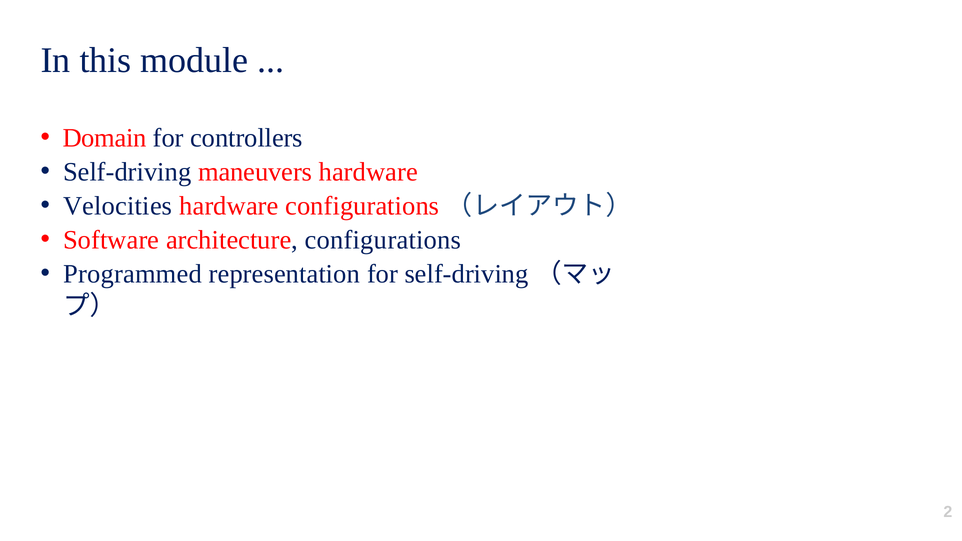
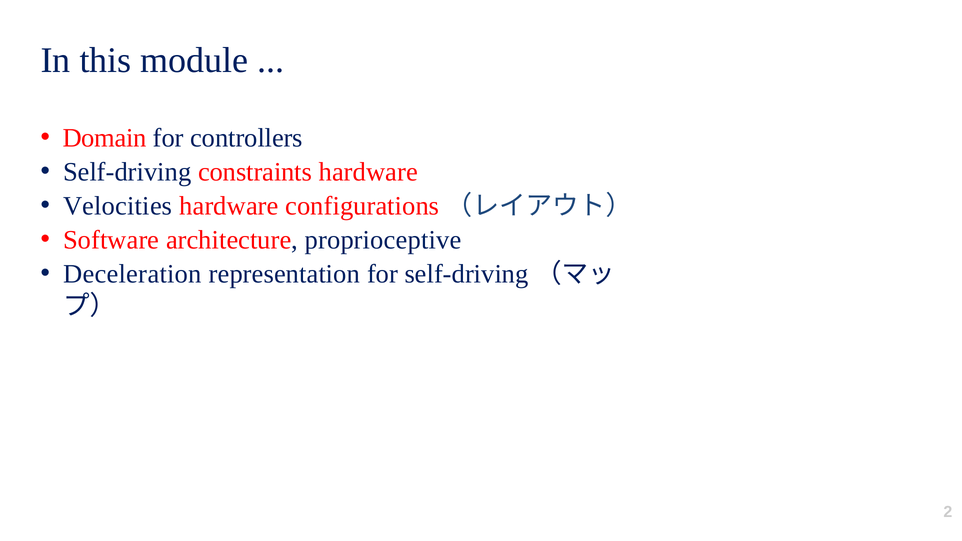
maneuvers: maneuvers -> constraints (255, 172)
architecture configurations: configurations -> proprioceptive (383, 240)
Programmed: Programmed -> Deceleration (132, 274)
